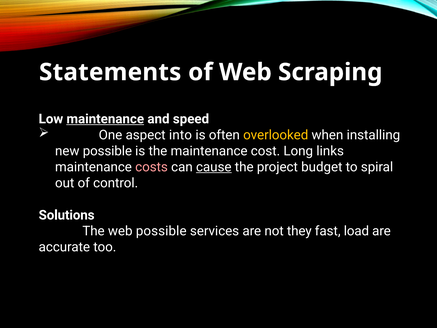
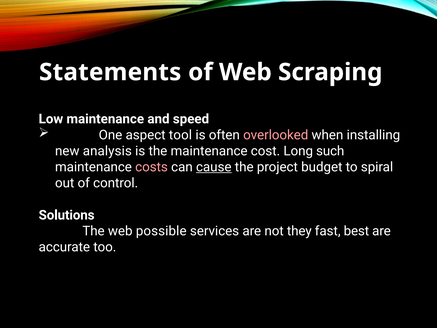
maintenance underline: present -> none (105, 119)
into: into -> tool (180, 135)
overlooked colour: yellow -> pink (276, 135)
new possible: possible -> analysis (107, 151)
links: links -> such (330, 151)
load: load -> best (356, 231)
